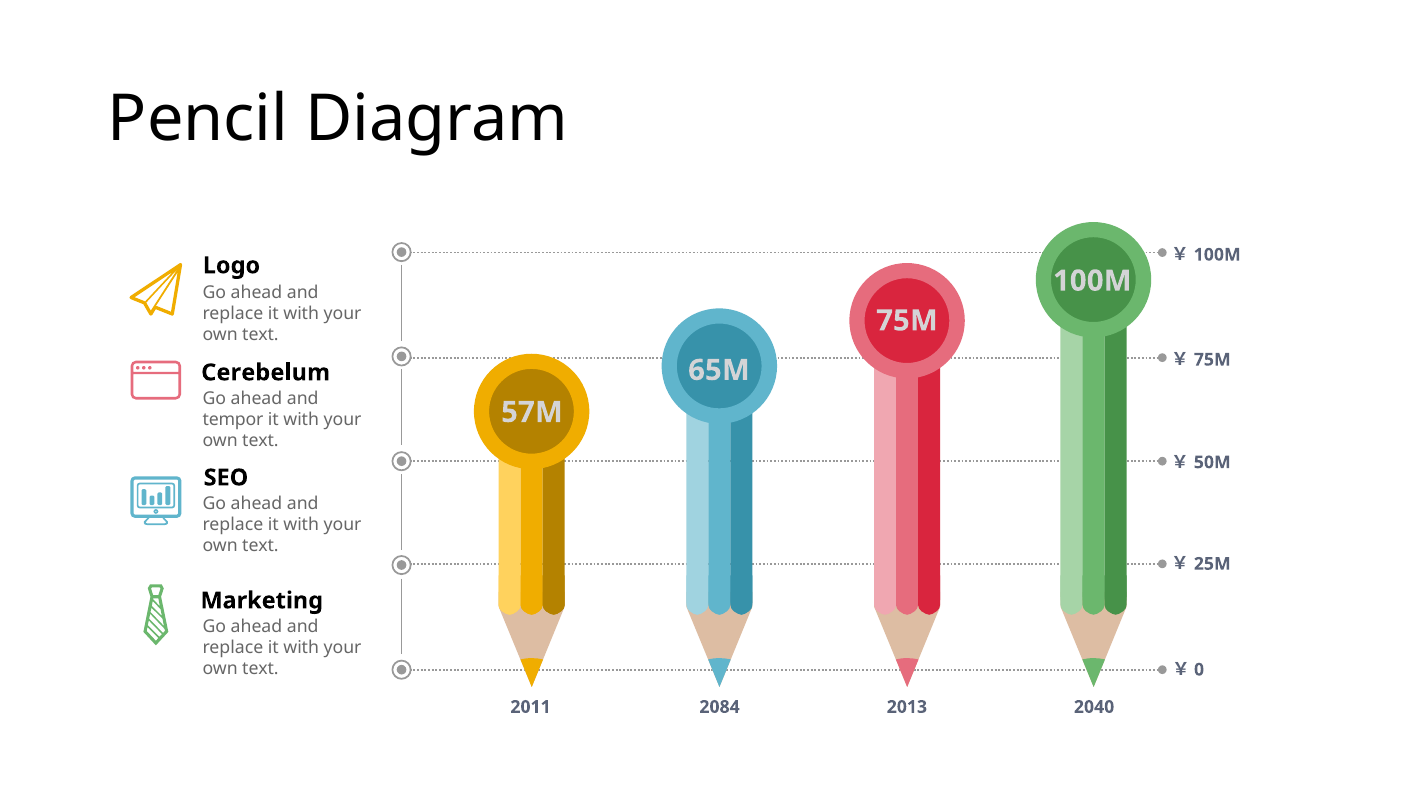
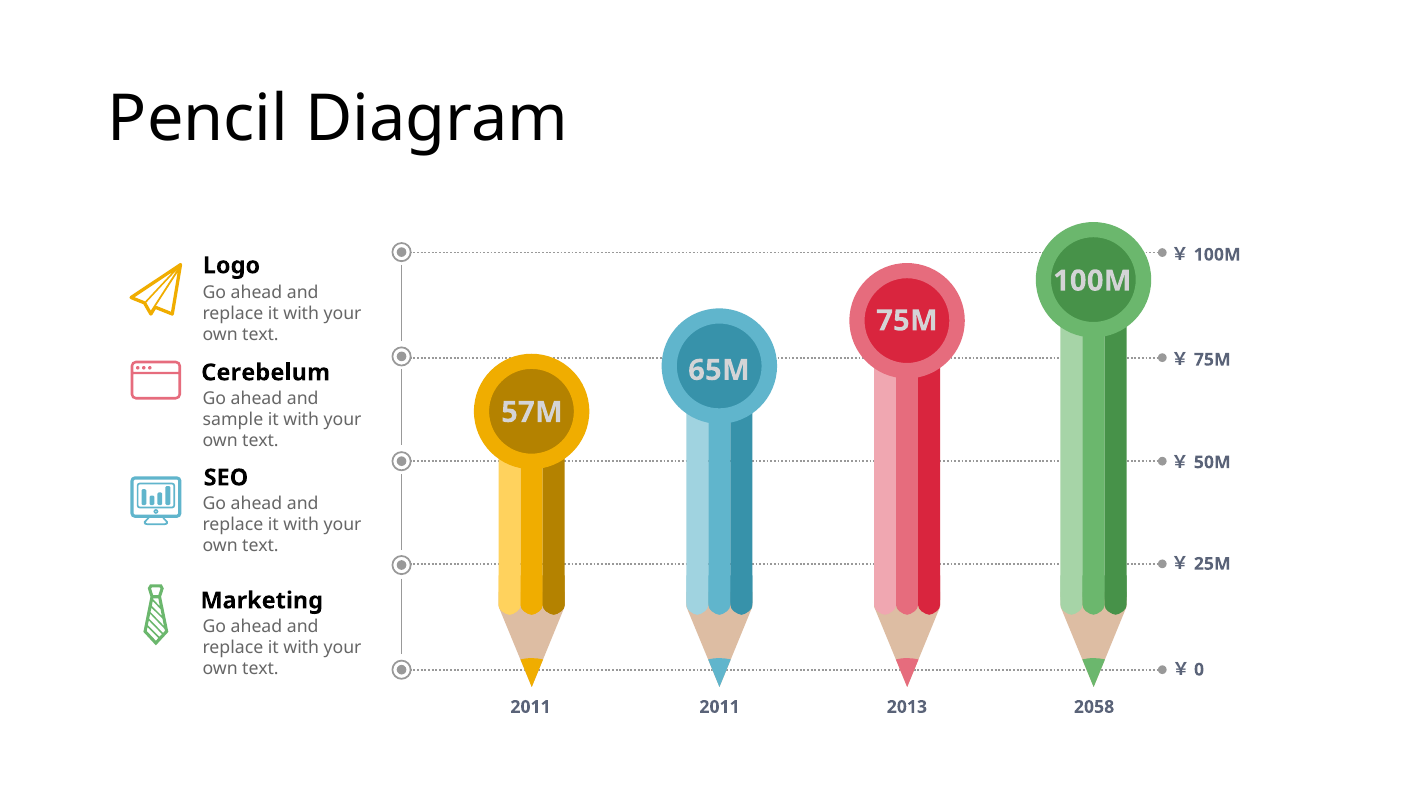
tempor: tempor -> sample (233, 420)
2011 2084: 2084 -> 2011 (720, 707)
2040: 2040 -> 2058 (1094, 707)
